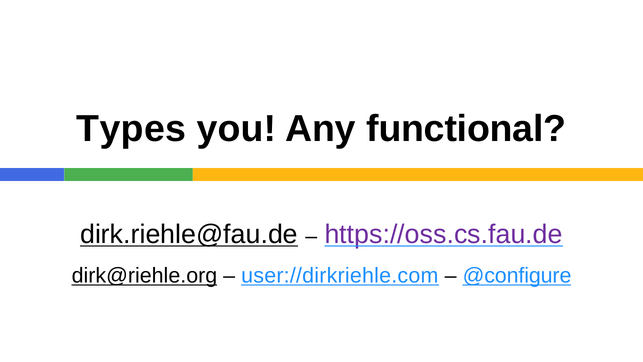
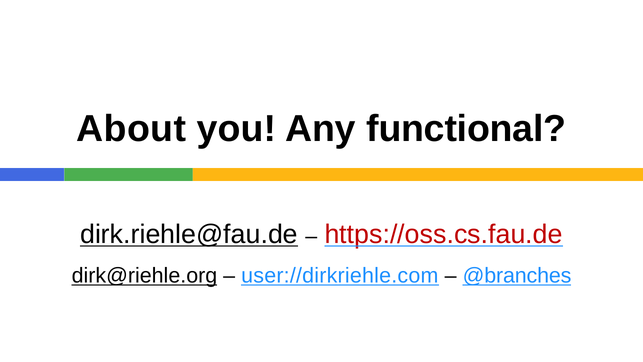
Types: Types -> About (131, 129)
https://oss.cs.fau.de colour: purple -> red (444, 234)
@configure: @configure -> @branches (517, 275)
